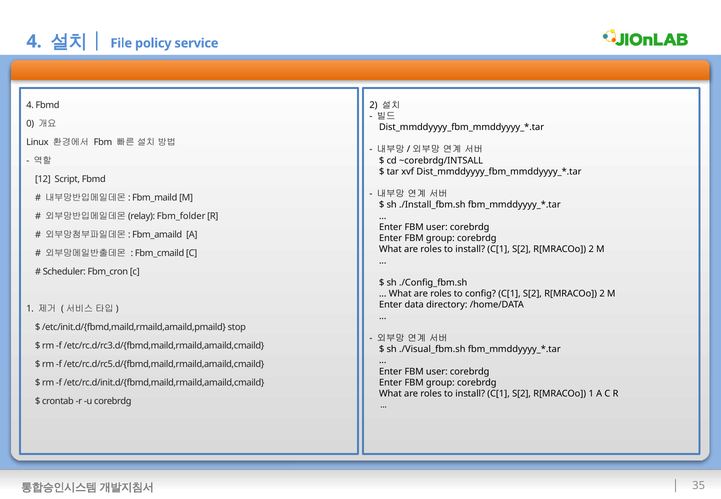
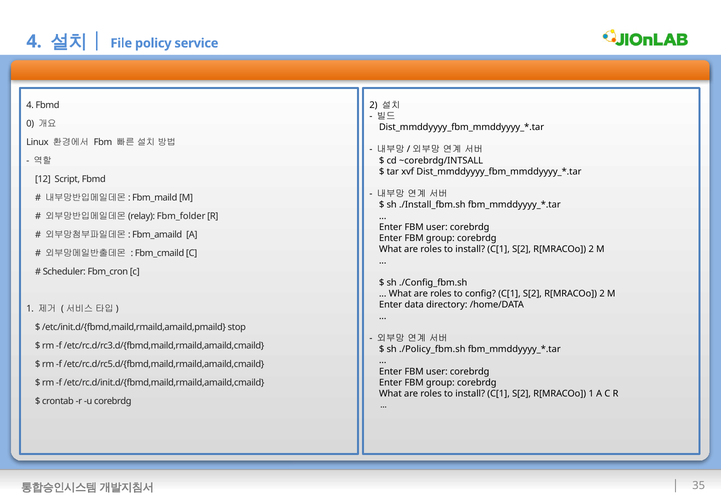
./Visual_fbm.sh: ./Visual_fbm.sh -> ./Policy_fbm.sh (432, 349)
